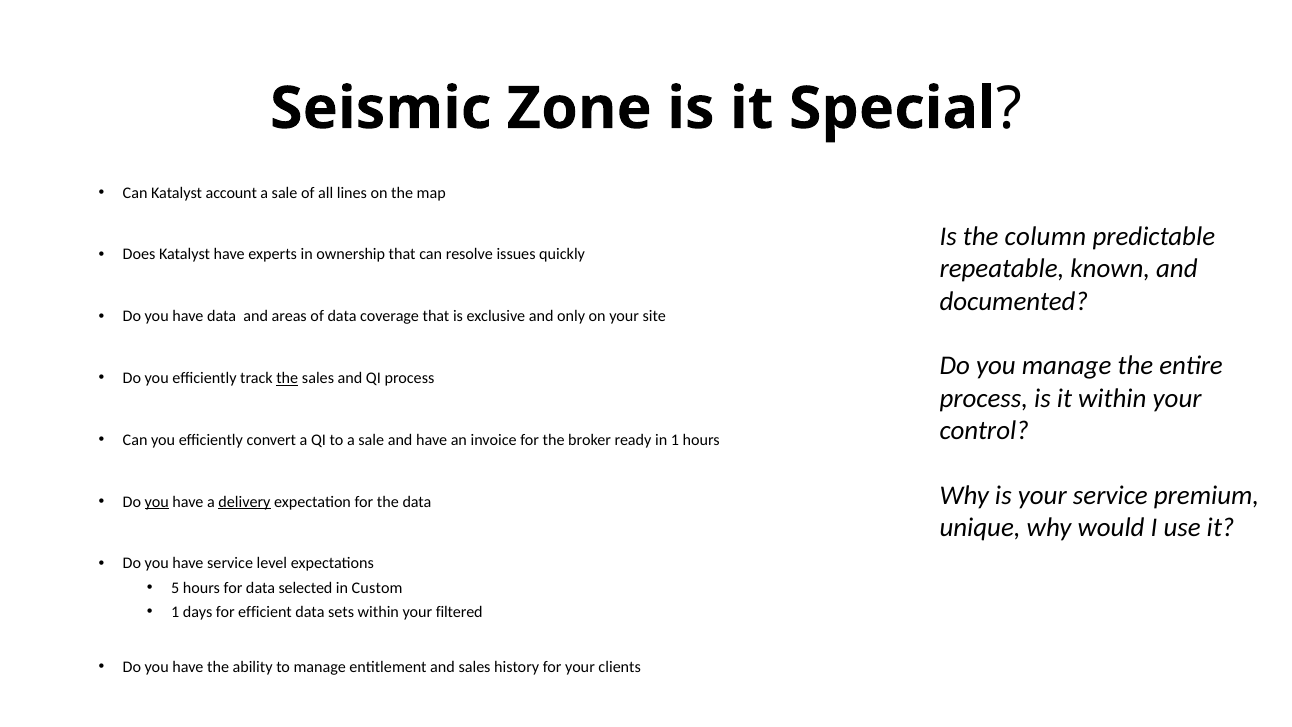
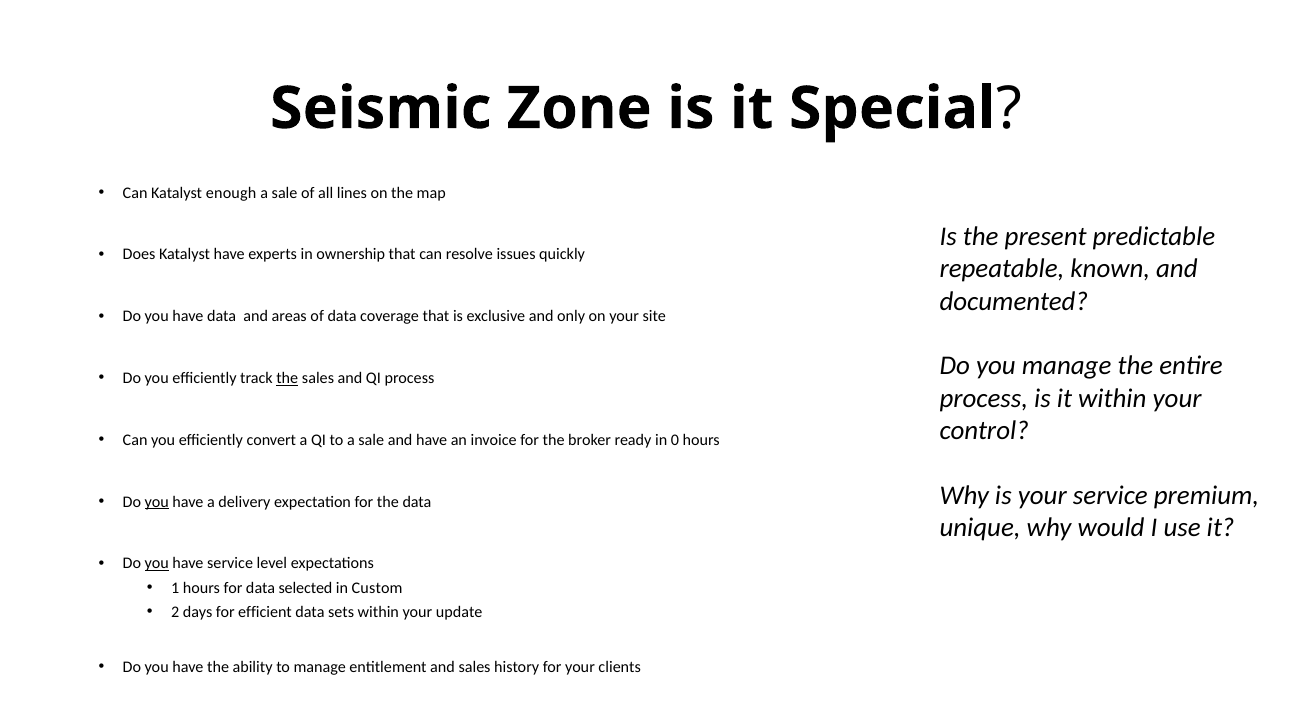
account: account -> enough (231, 193)
column: column -> present (1046, 237)
in 1: 1 -> 0 (675, 440)
delivery underline: present -> none (245, 502)
you underline: none -> present (157, 563)
5: 5 -> 1 (175, 588)
1: 1 -> 2 (175, 612)
filtered: filtered -> update (459, 612)
